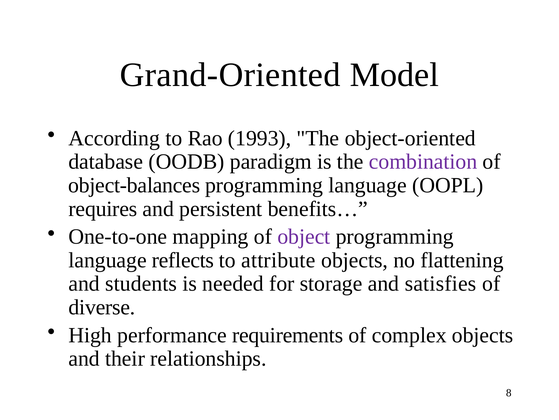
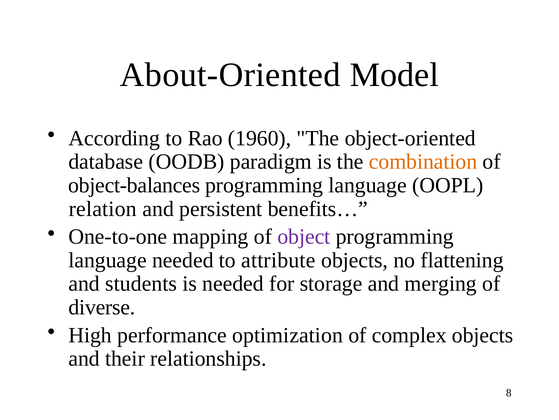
Grand-Oriented: Grand-Oriented -> About-Oriented (230, 75)
1993: 1993 -> 1960 (260, 138)
combination colour: purple -> orange (423, 162)
requires: requires -> relation (103, 208)
language reflects: reflects -> needed (183, 260)
satisfies: satisfies -> merging (441, 283)
requirements: requirements -> optimization (288, 335)
